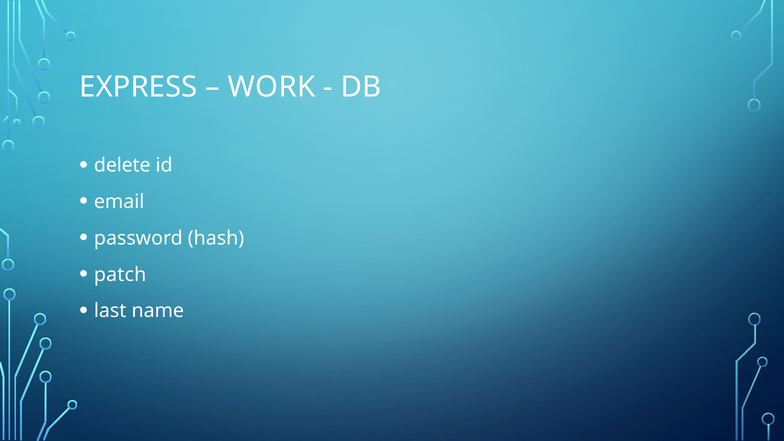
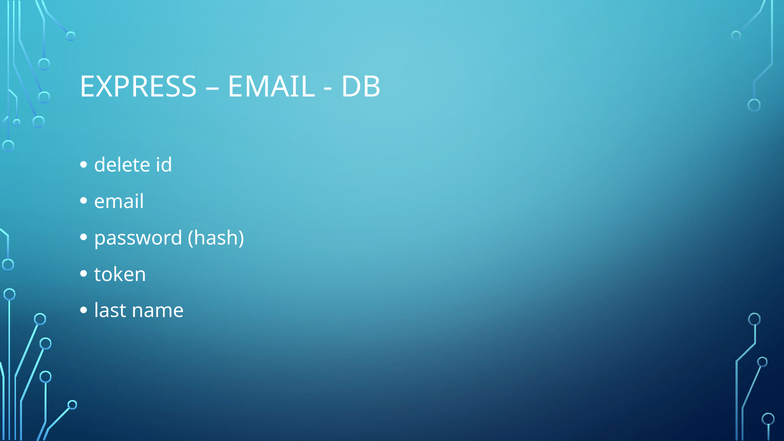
WORK: WORK -> EMAIL (272, 87)
patch: patch -> token (120, 275)
